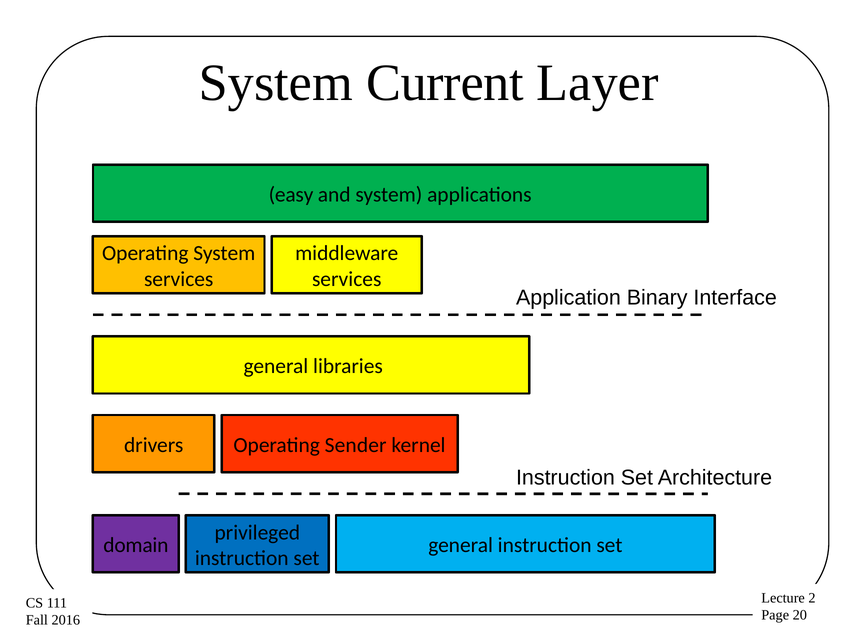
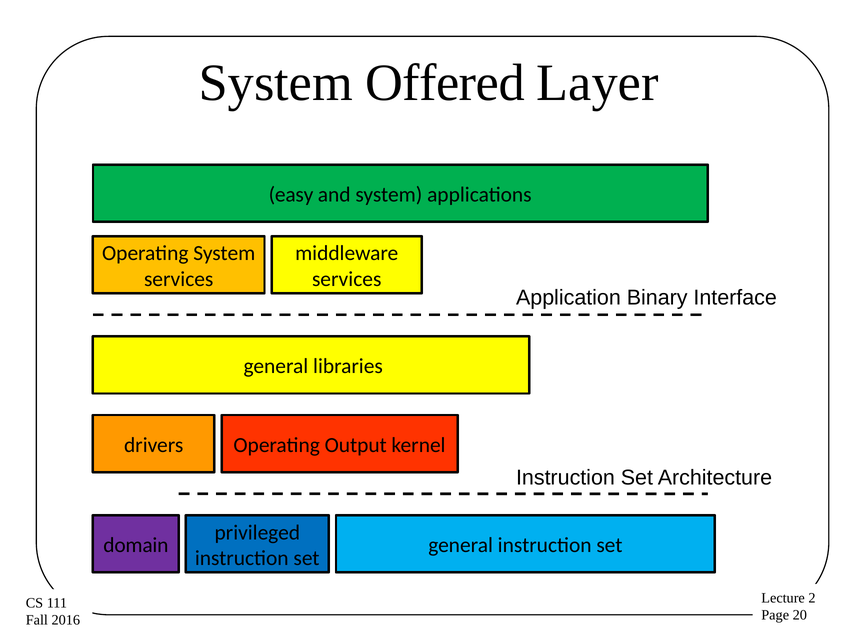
Current: Current -> Offered (445, 83)
Sender: Sender -> Output (356, 445)
